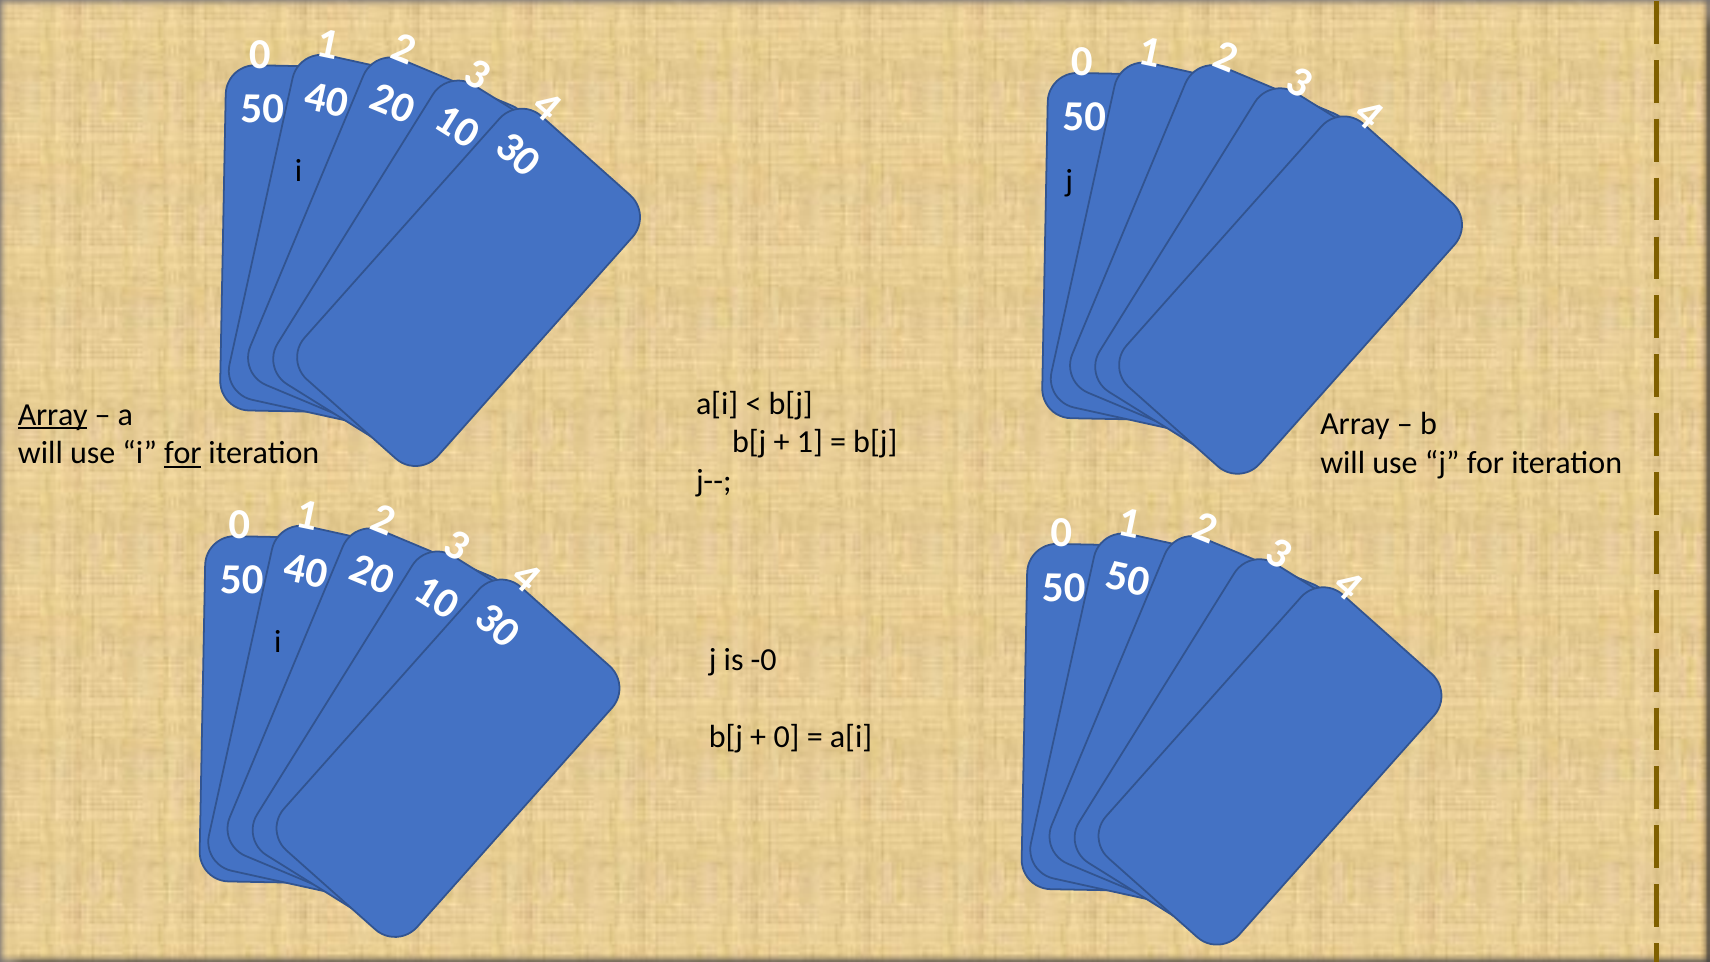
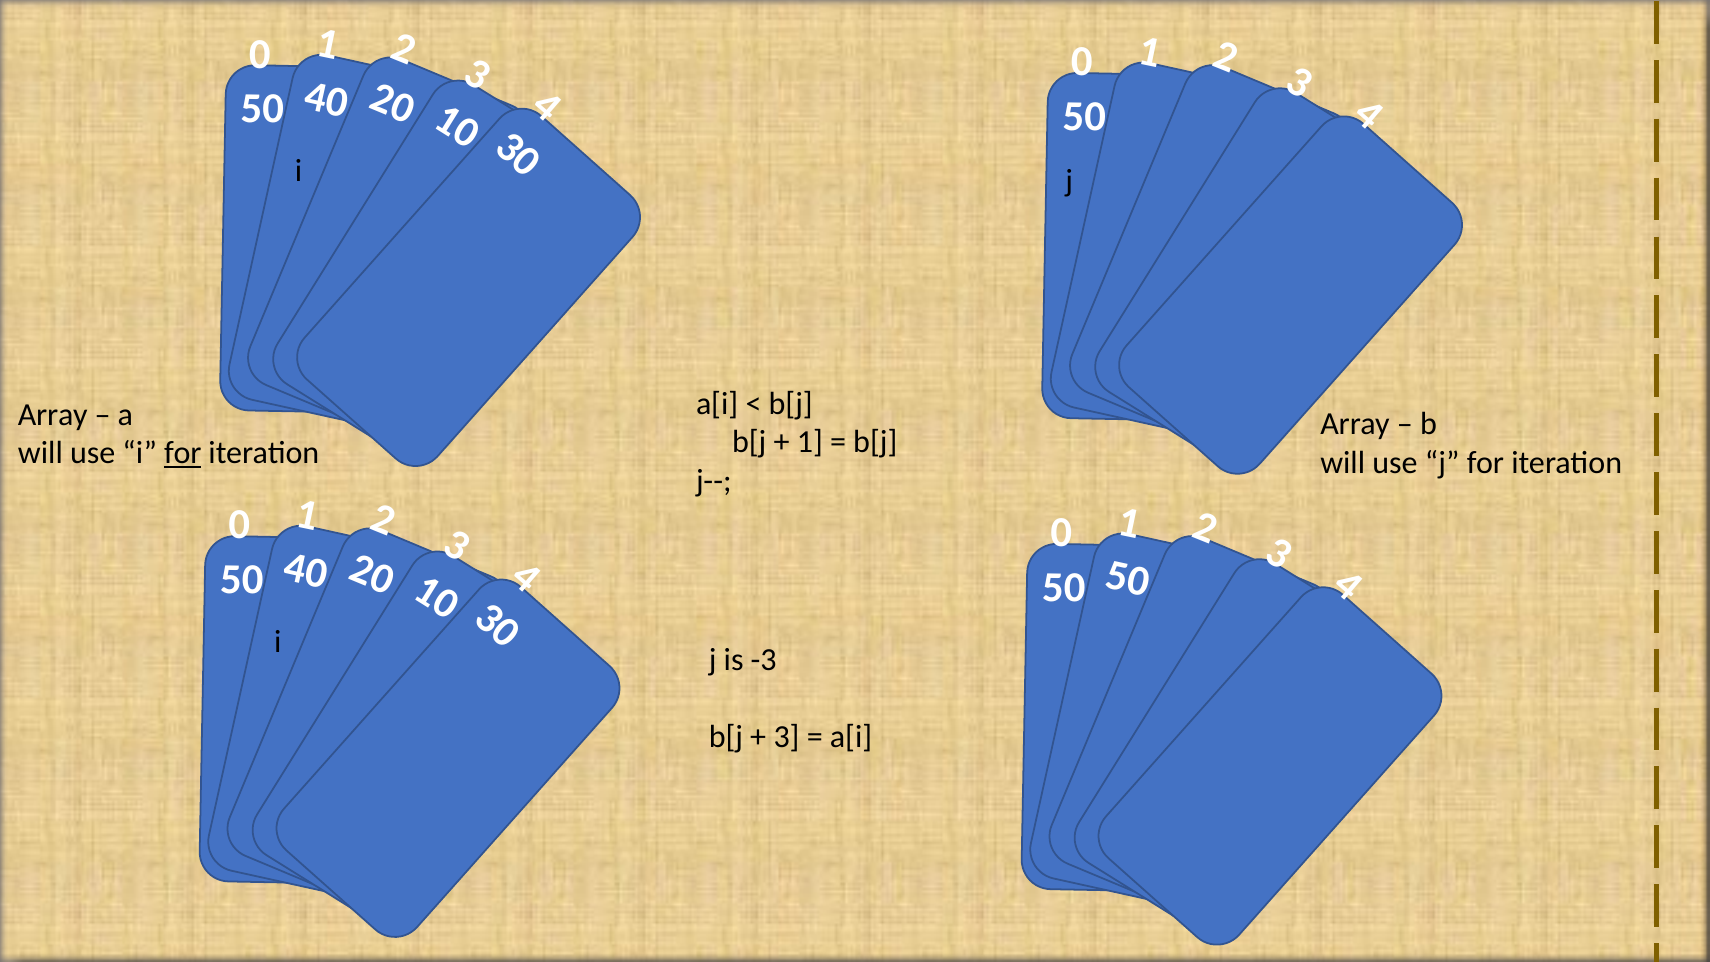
Array underline: present -> none (53, 414)
-0: -0 -> -3 (764, 660)
0: 0 -> 3 (787, 737)
